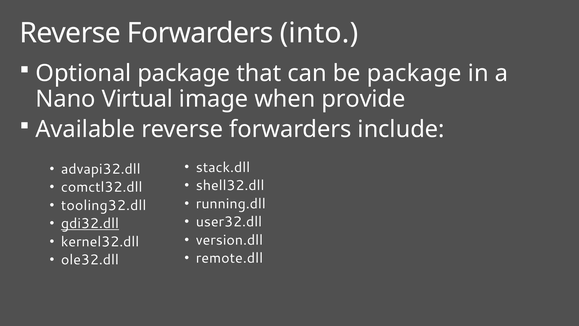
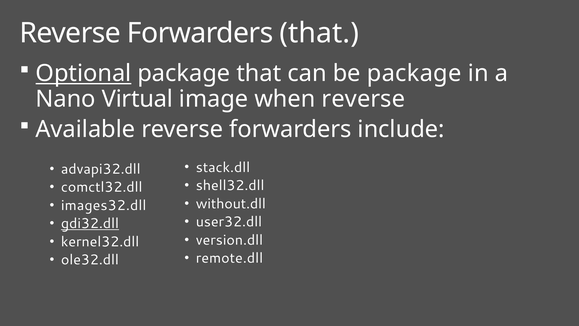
Forwarders into: into -> that (319, 33)
Optional underline: none -> present (83, 73)
when provide: provide -> reverse (363, 99)
running.dll: running.dll -> without.dll (231, 203)
tooling32.dll: tooling32.dll -> images32.dll (104, 205)
